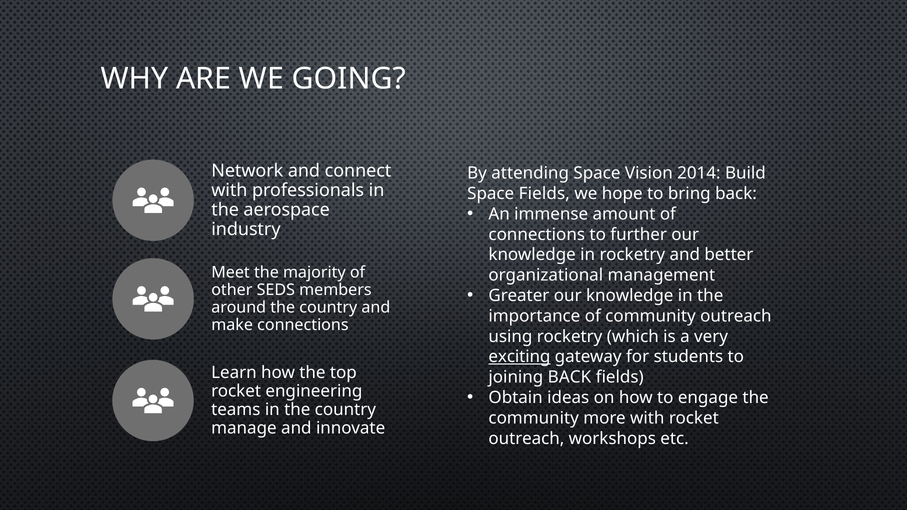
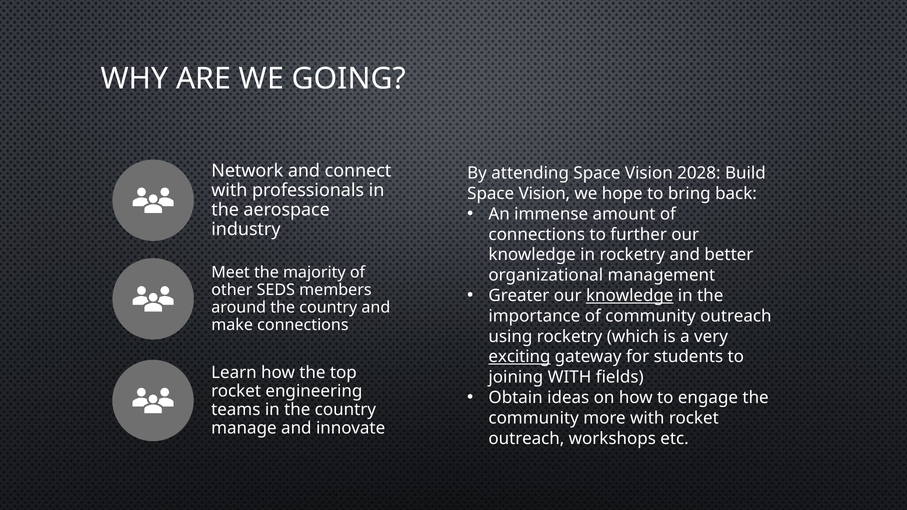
2014: 2014 -> 2028 (699, 173)
Fields: Fields -> Vision (544, 194)
knowledge underline: none -> present (630, 296)
joining BACK: BACK -> WITH (570, 377)
